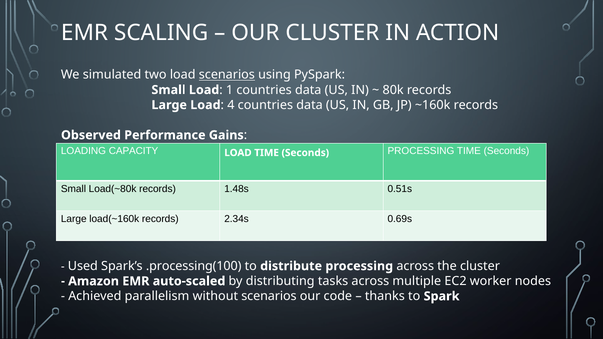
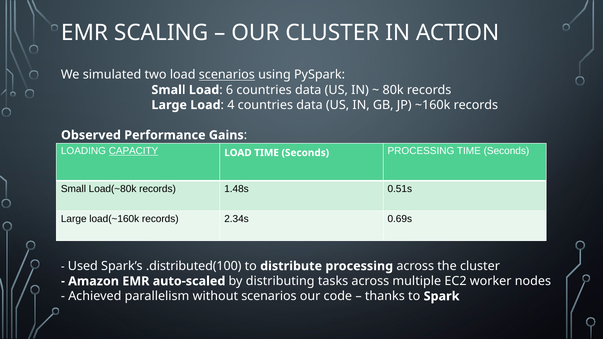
1: 1 -> 6 (230, 90)
CAPACITY underline: none -> present (133, 151)
.processing(100: .processing(100 -> .distributed(100 (194, 266)
